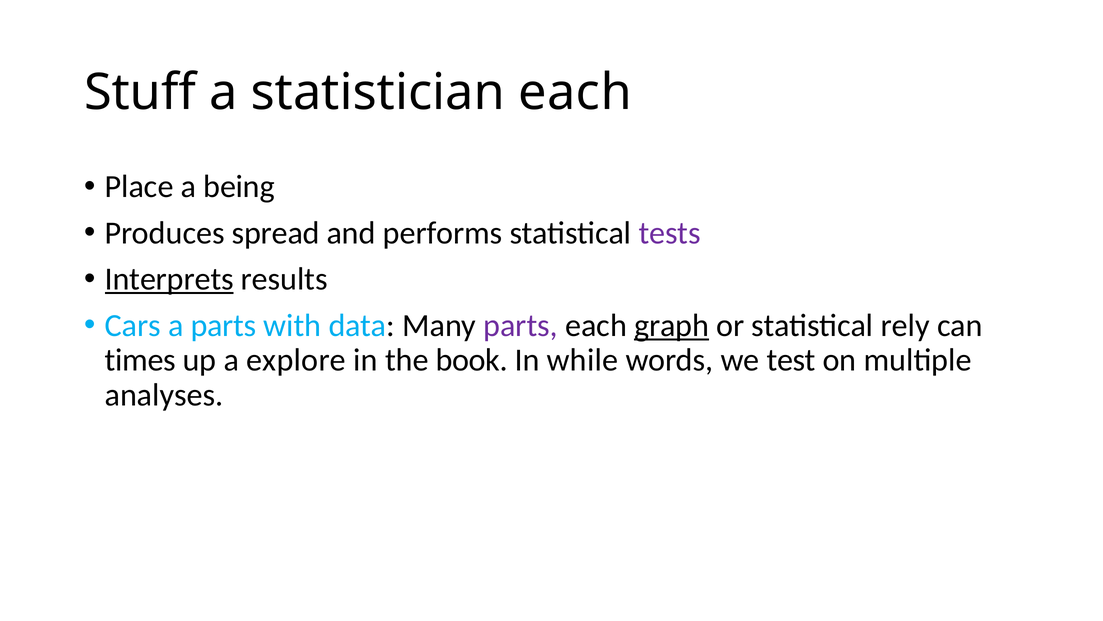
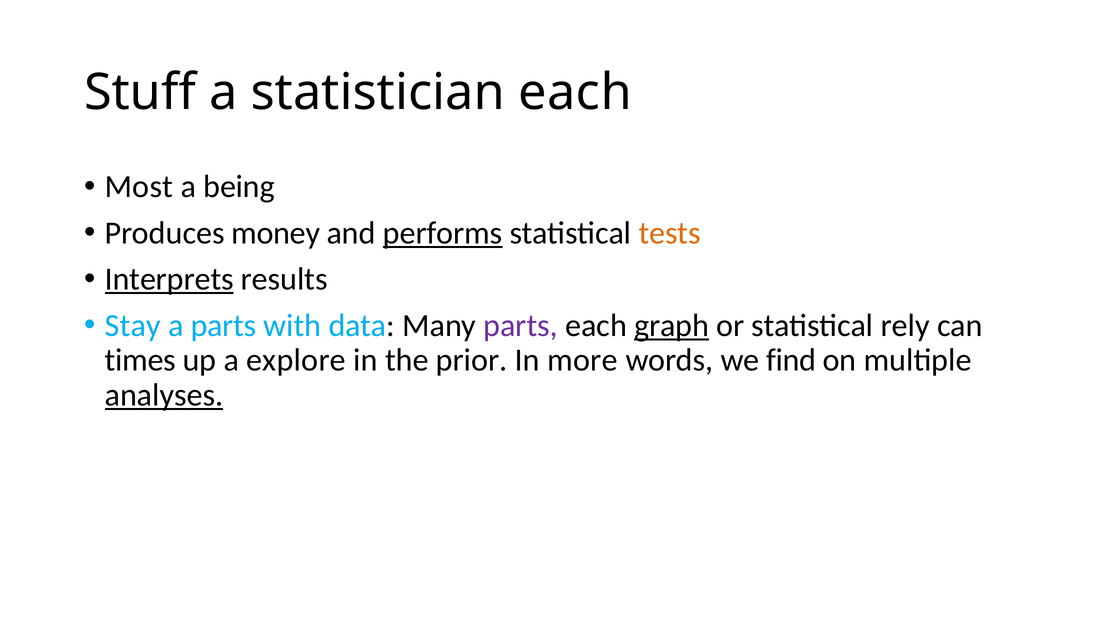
Place: Place -> Most (139, 186)
spread: spread -> money (276, 233)
performs underline: none -> present (443, 233)
tests colour: purple -> orange (670, 233)
Cars: Cars -> Stay (133, 325)
book: book -> prior (472, 360)
while: while -> more (582, 360)
test: test -> find (791, 360)
analyses underline: none -> present (164, 395)
